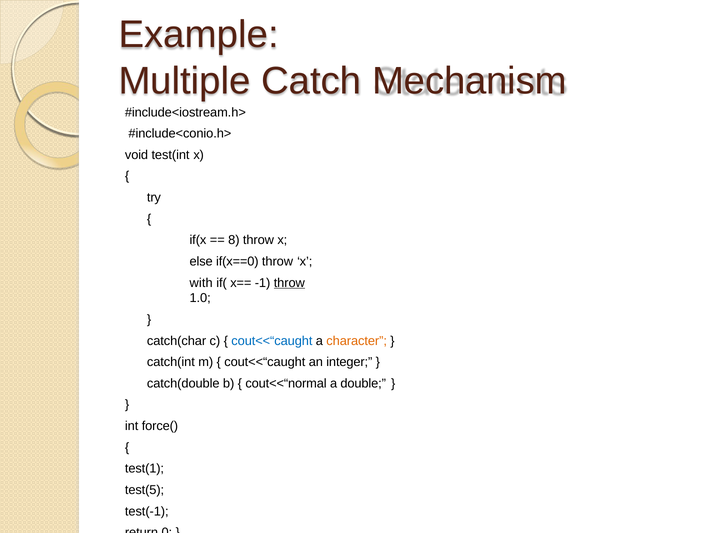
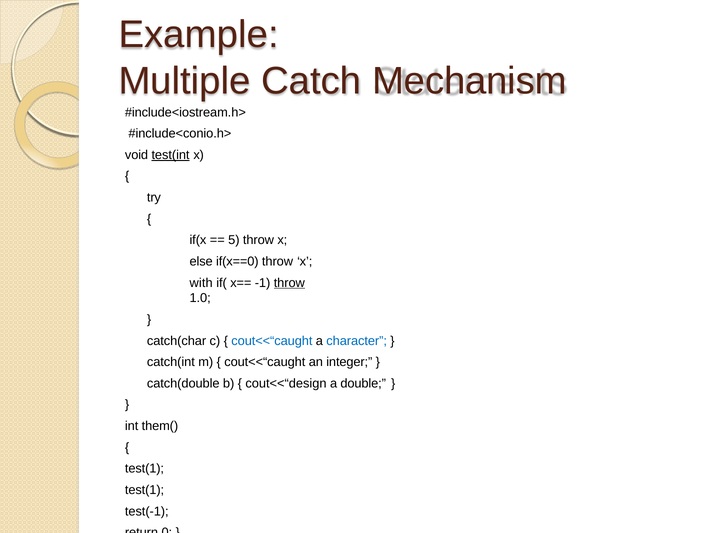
test(int underline: none -> present (171, 155)
8: 8 -> 5 (234, 240)
character colour: orange -> blue (357, 341)
cout<<“normal: cout<<“normal -> cout<<“design (286, 383)
force(: force( -> them( (160, 426)
test(5: test(5 -> test(1 (145, 490)
